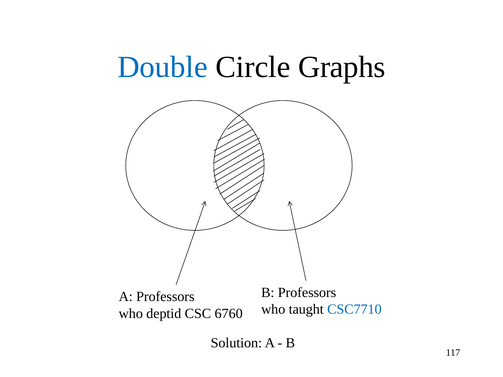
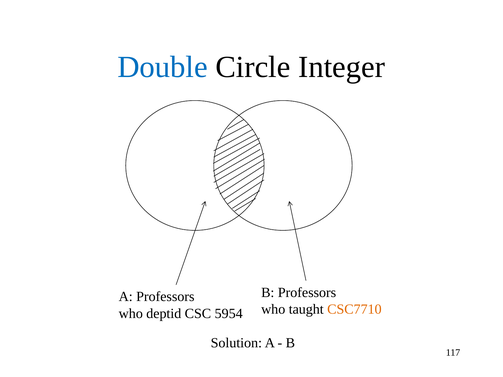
Graphs: Graphs -> Integer (342, 67)
CSC7710 colour: blue -> orange (354, 309)
6760: 6760 -> 5954 (229, 314)
